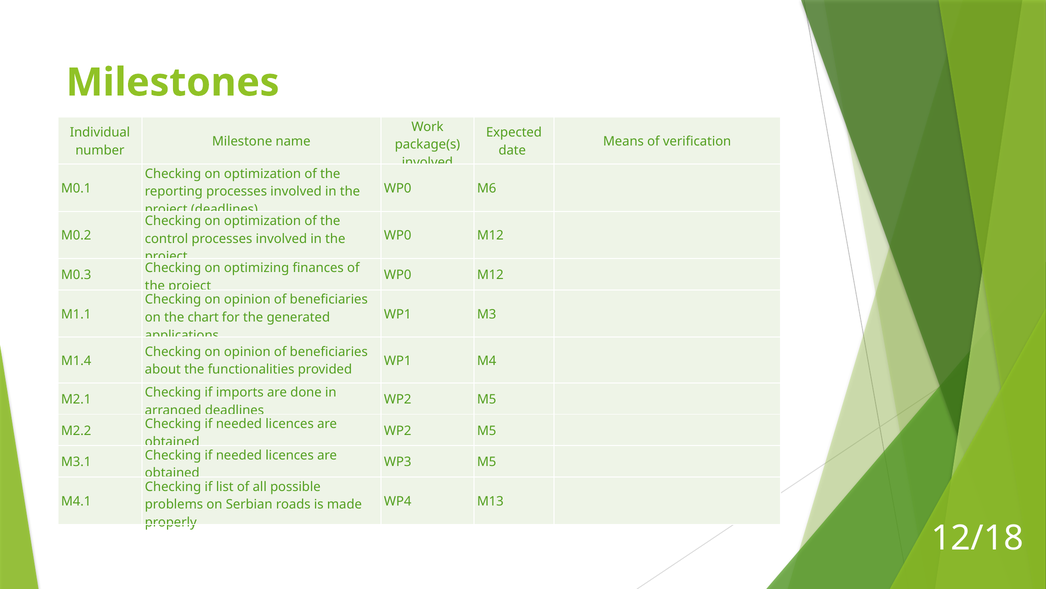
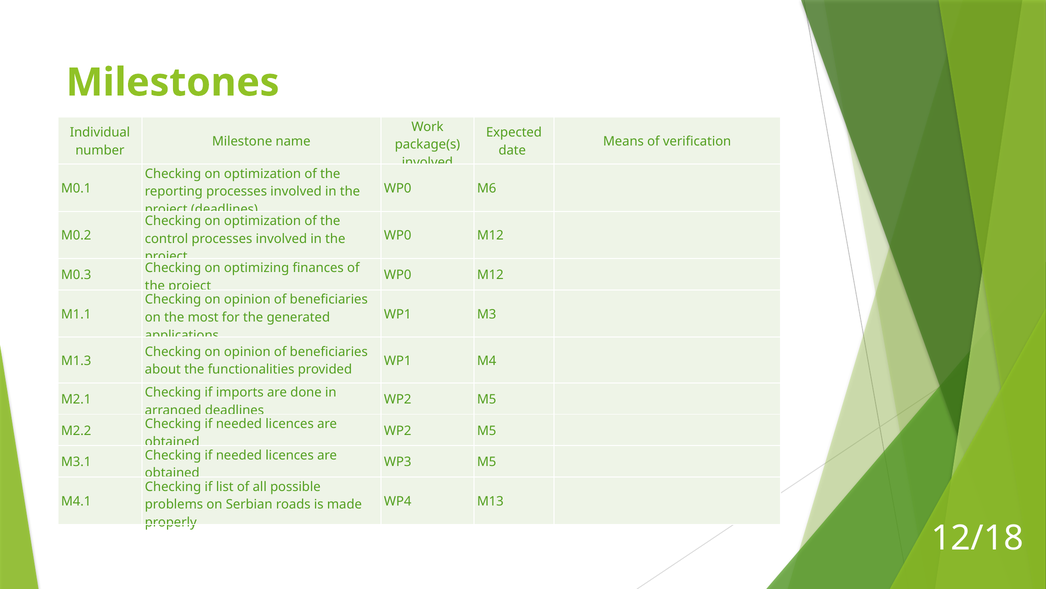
chart: chart -> most (203, 317)
M1.4: M1.4 -> M1.3 (76, 360)
